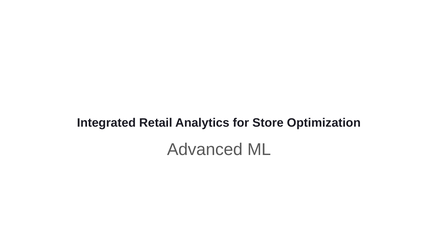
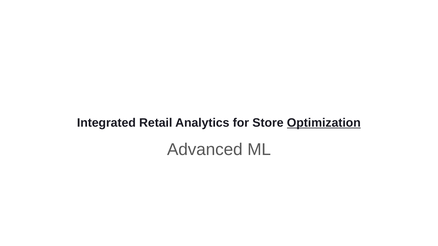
Optimization underline: none -> present (324, 123)
